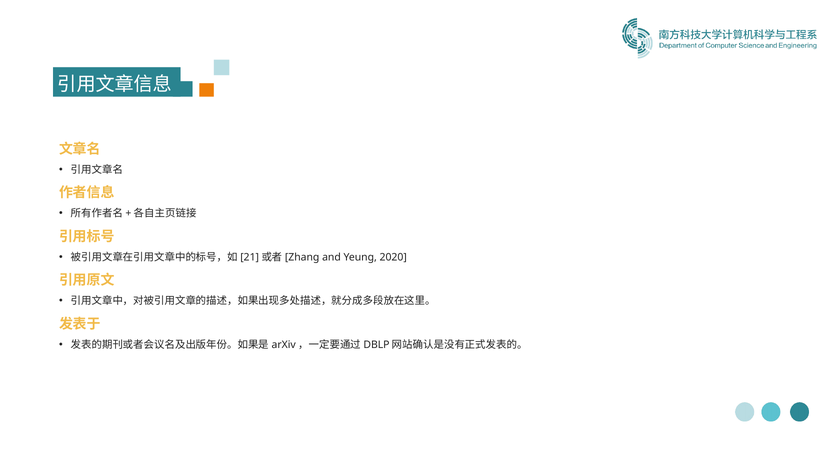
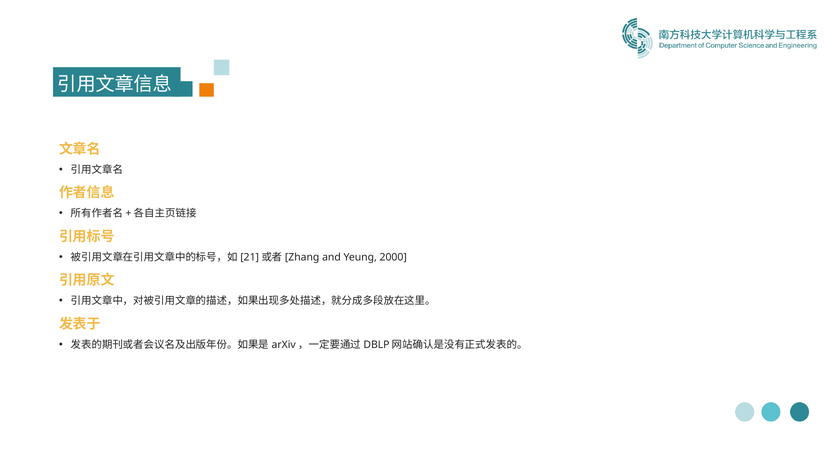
2020: 2020 -> 2000 (393, 258)
